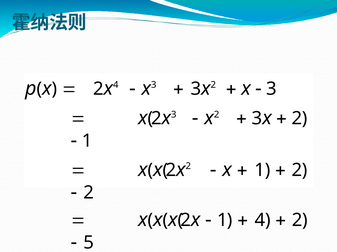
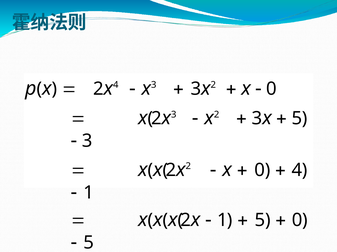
3: 3 -> 0 (272, 89)
2: 2 -> 5 (299, 119)
1: 1 -> 3 (87, 141)
1: 1 -> 0 (262, 171)
2: 2 -> 4 (300, 171)
2: 2 -> 1 (89, 193)
4: 4 -> 5 (263, 221)
2: 2 -> 0 (300, 221)
